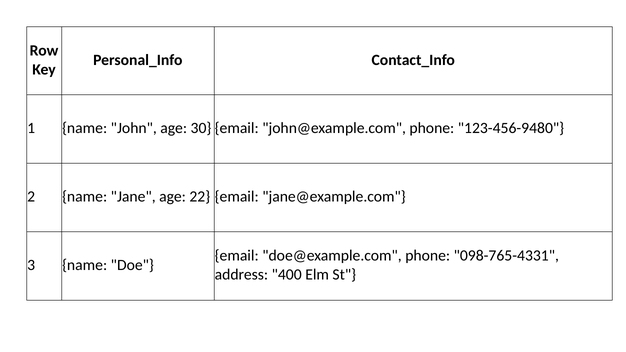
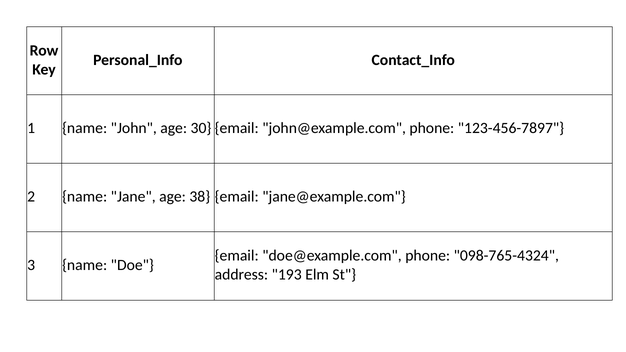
123-456-9480: 123-456-9480 -> 123-456-7897 (511, 128)
22: 22 -> 38 (200, 197)
098-765-4331: 098-765-4331 -> 098-765-4324 (506, 256)
400: 400 -> 193 (287, 275)
